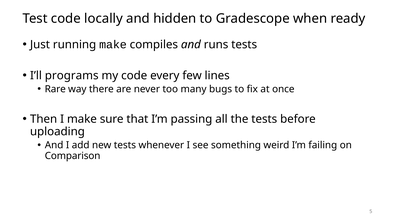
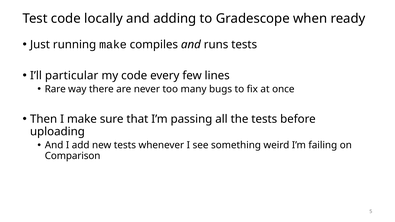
hidden: hidden -> adding (175, 18)
programs: programs -> particular (72, 76)
